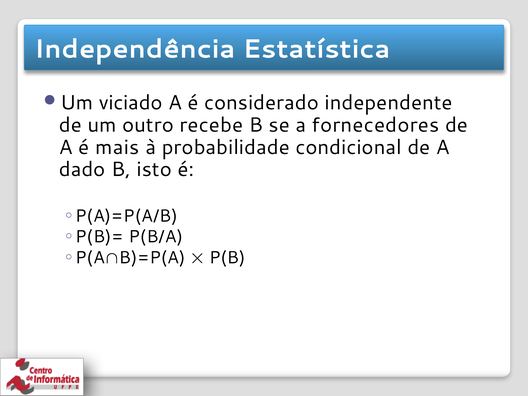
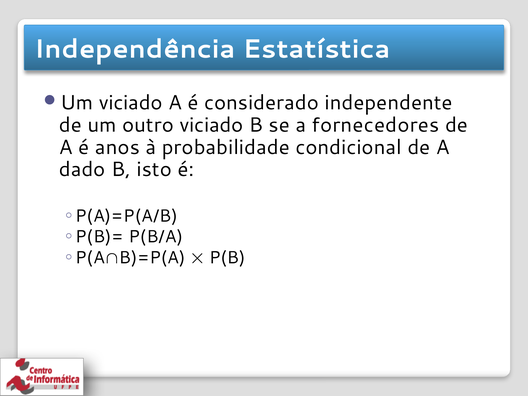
outro recebe: recebe -> viciado (211, 125)
mais: mais -> anos (117, 147)
